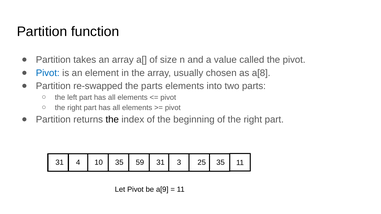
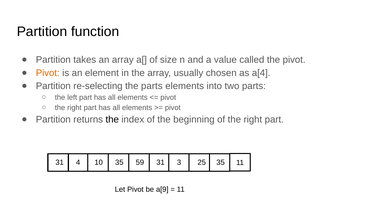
Pivot colour: blue -> orange (48, 73)
a[8: a[8 -> a[4 (261, 73)
re-swapped: re-swapped -> re-selecting (98, 86)
